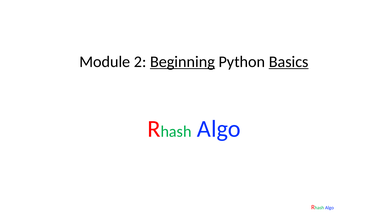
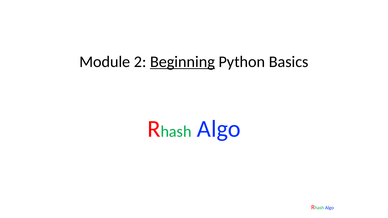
Basics underline: present -> none (289, 62)
